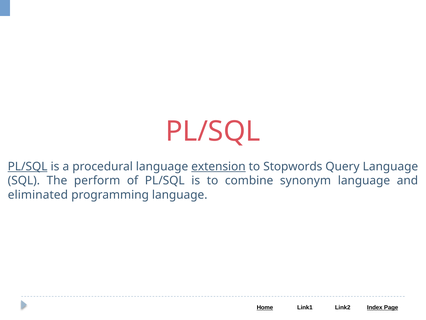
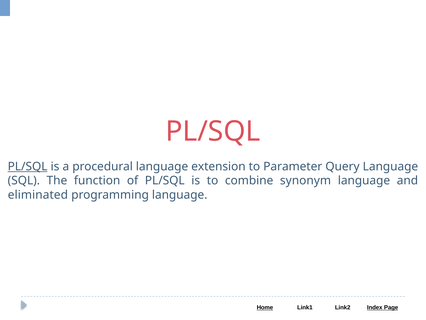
extension underline: present -> none (218, 166)
Stopwords: Stopwords -> Parameter (293, 166)
perform: perform -> function (97, 180)
